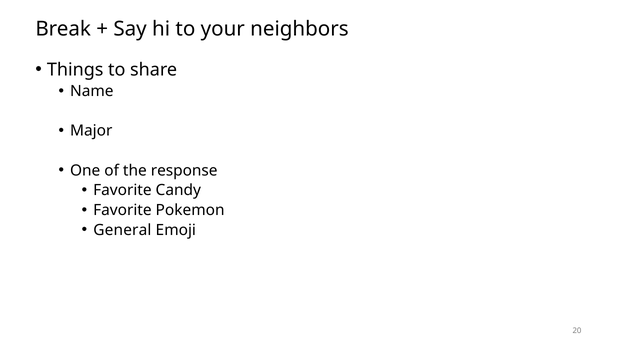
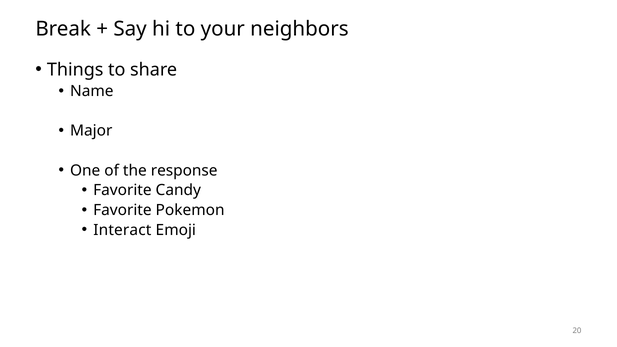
General: General -> Interact (122, 230)
